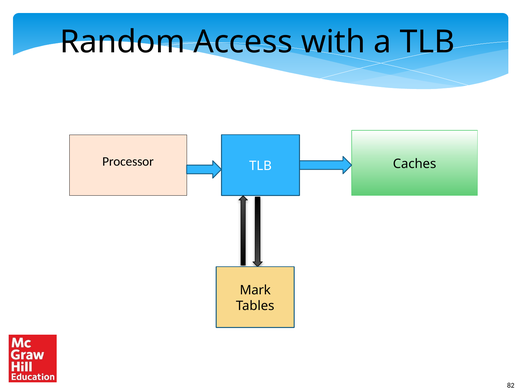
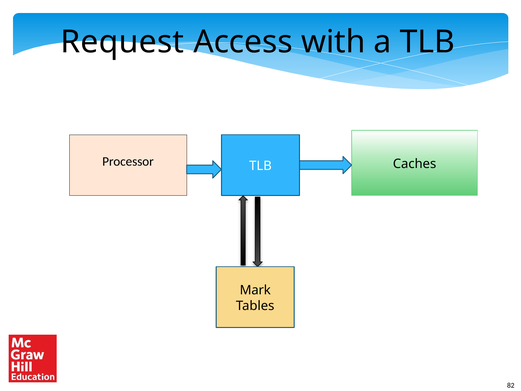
Random: Random -> Request (122, 42)
